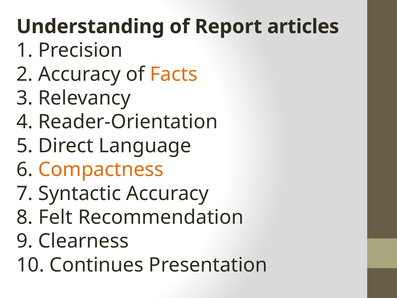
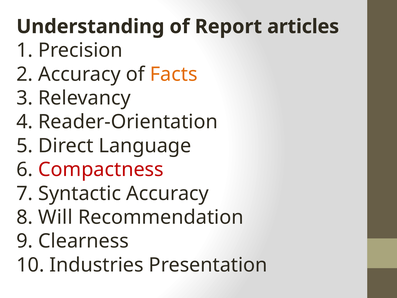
Compactness colour: orange -> red (101, 169)
Felt: Felt -> Will (55, 217)
Continues: Continues -> Industries (97, 265)
